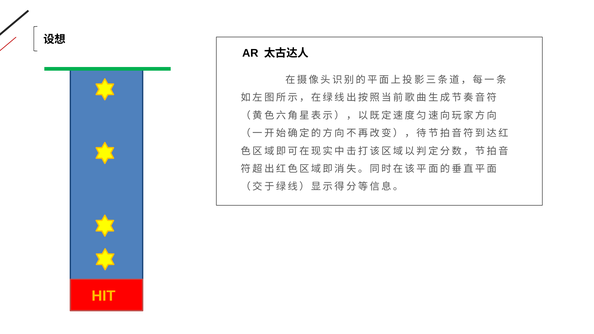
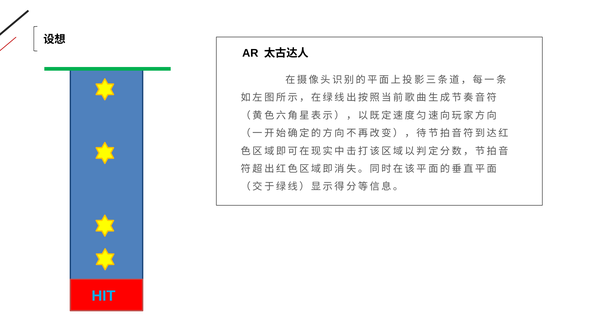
HIT colour: yellow -> light blue (104, 296)
